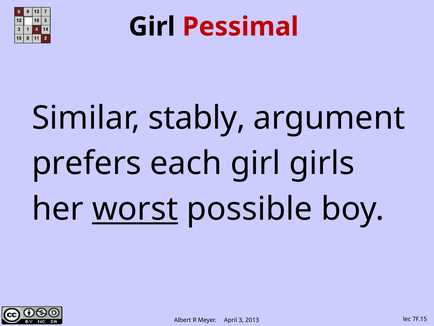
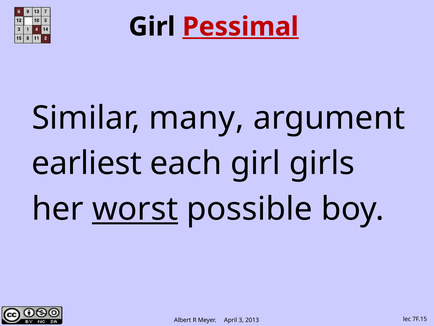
Pessimal underline: none -> present (241, 27)
stably: stably -> many (197, 118)
prefers: prefers -> earliest (87, 163)
